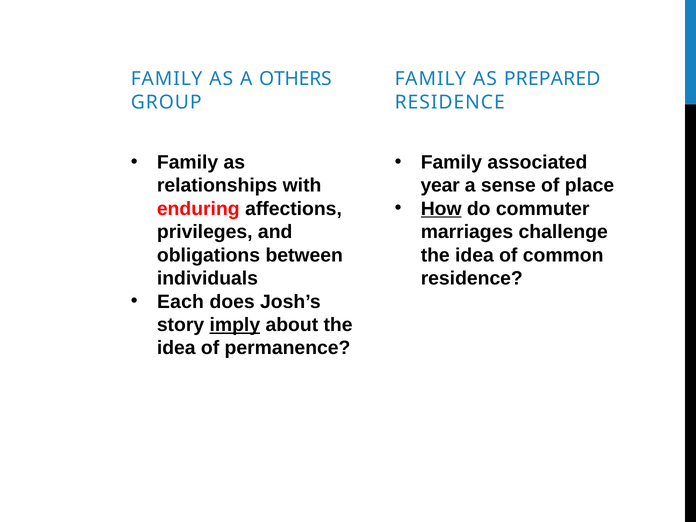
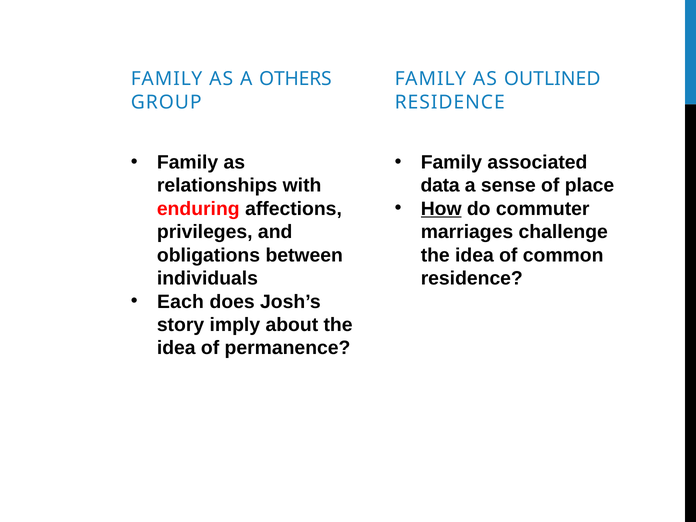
PREPARED: PREPARED -> OUTLINED (552, 79)
year: year -> data (440, 185)
imply underline: present -> none (235, 325)
